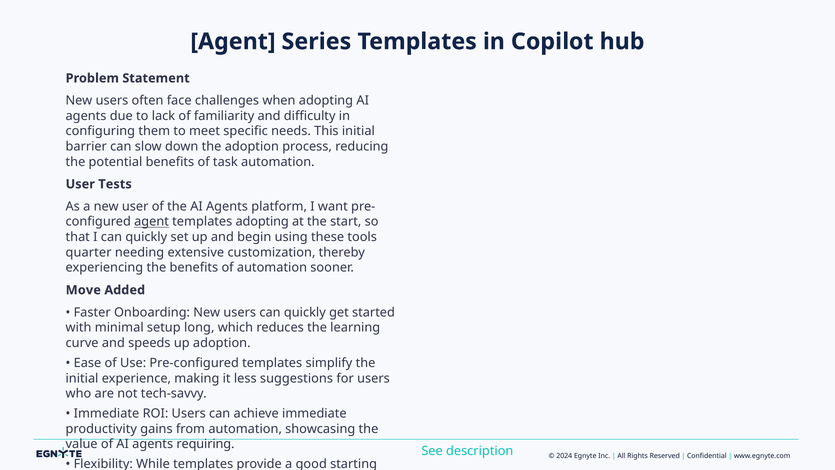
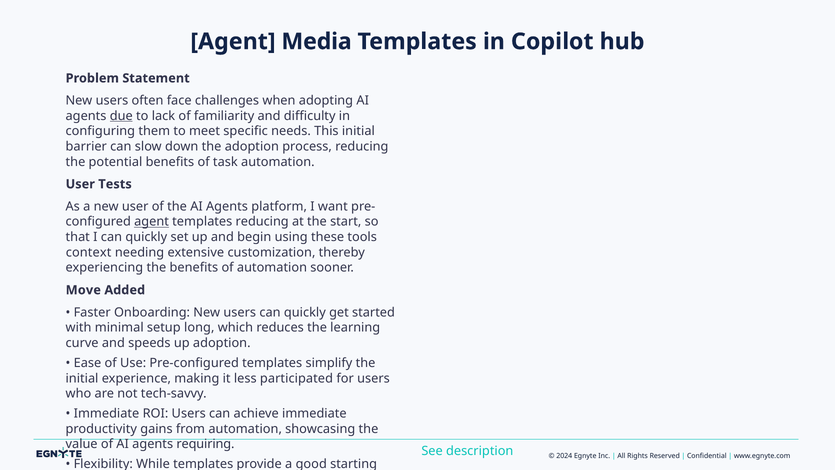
Series: Series -> Media (317, 42)
due underline: none -> present (121, 116)
templates adopting: adopting -> reducing (262, 222)
quarter: quarter -> context (89, 252)
suggestions: suggestions -> participated (296, 378)
